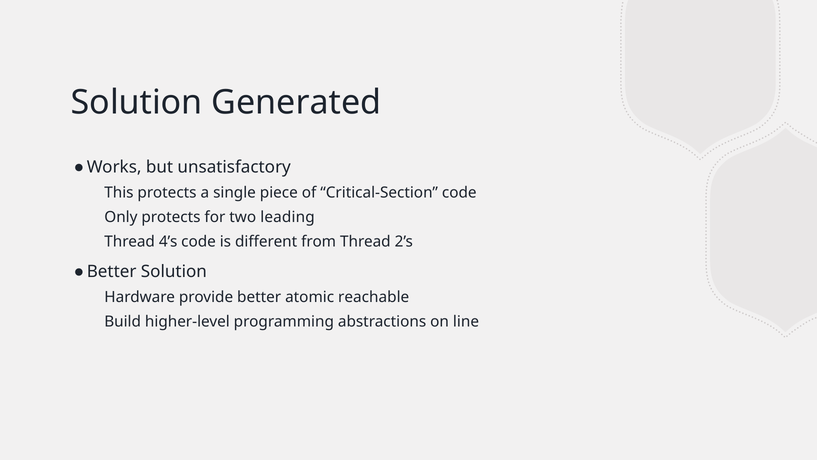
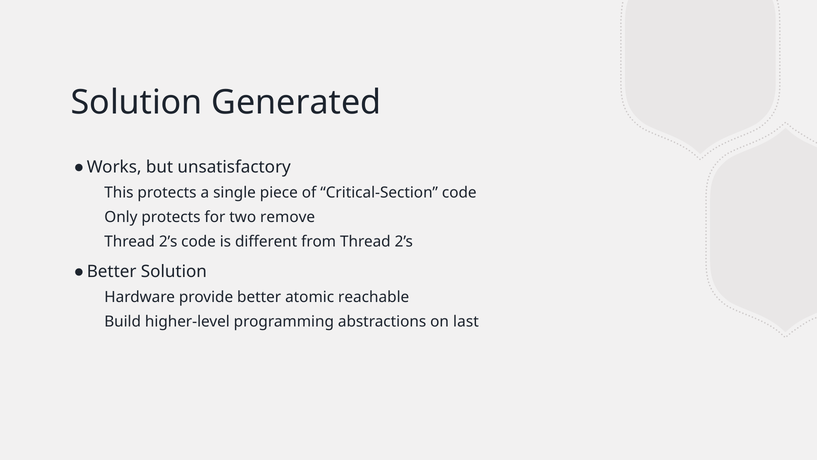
leading: leading -> remove (288, 217)
4’s: 4’s -> 2’s (168, 241)
line: line -> last (466, 321)
